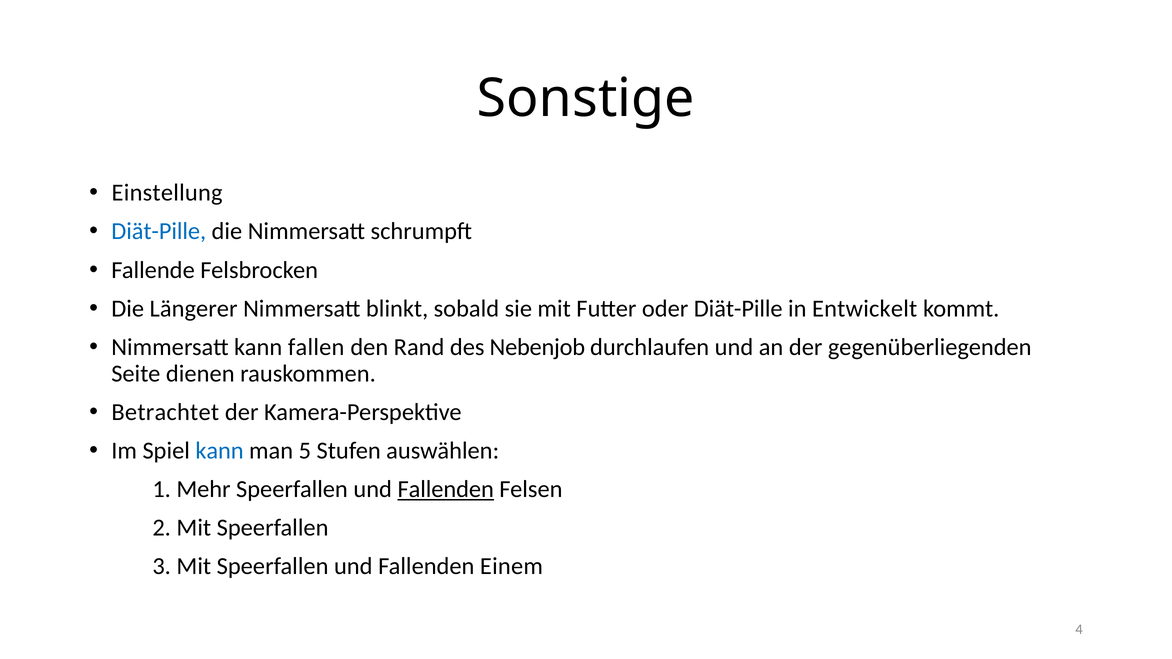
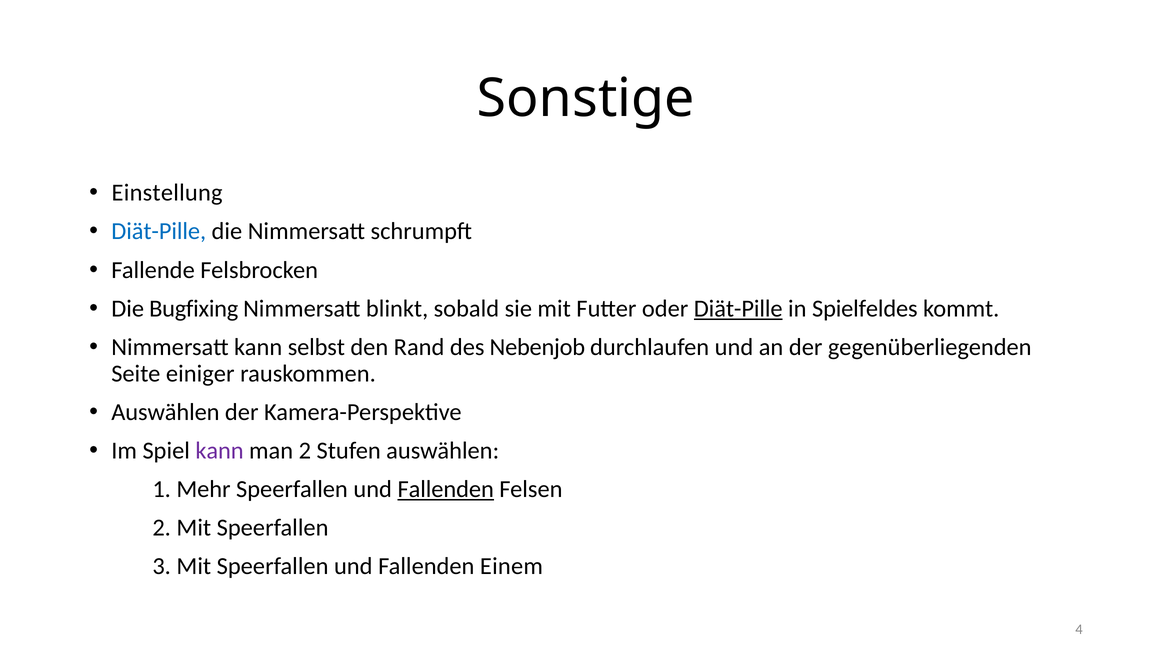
Längerer: Längerer -> Bugfixing (194, 309)
Diät-Pille underline: none -> present (738, 309)
Entwickelt: Entwickelt -> Spielfeldes (865, 309)
fallen: fallen -> selbst (316, 347)
dienen: dienen -> einiger (200, 374)
Betrachtet: Betrachtet -> Auswählen (165, 412)
kann colour: blue -> purple (220, 451)
man 5: 5 -> 2 (305, 451)
